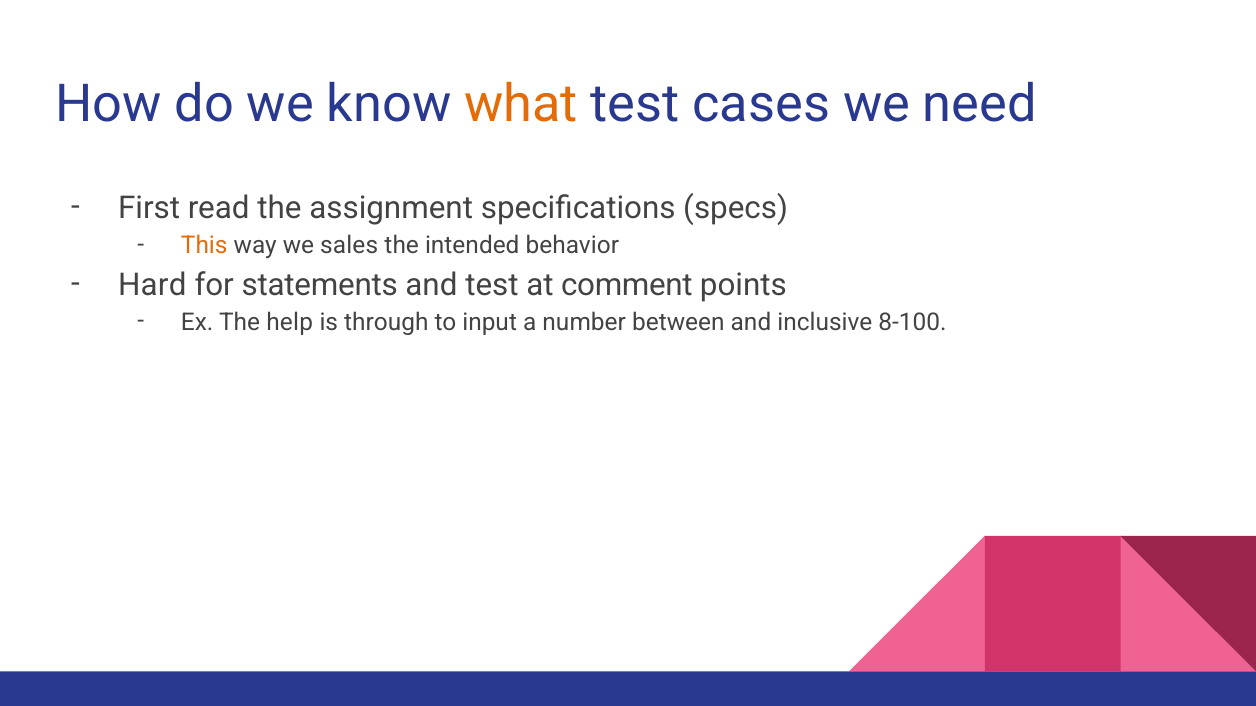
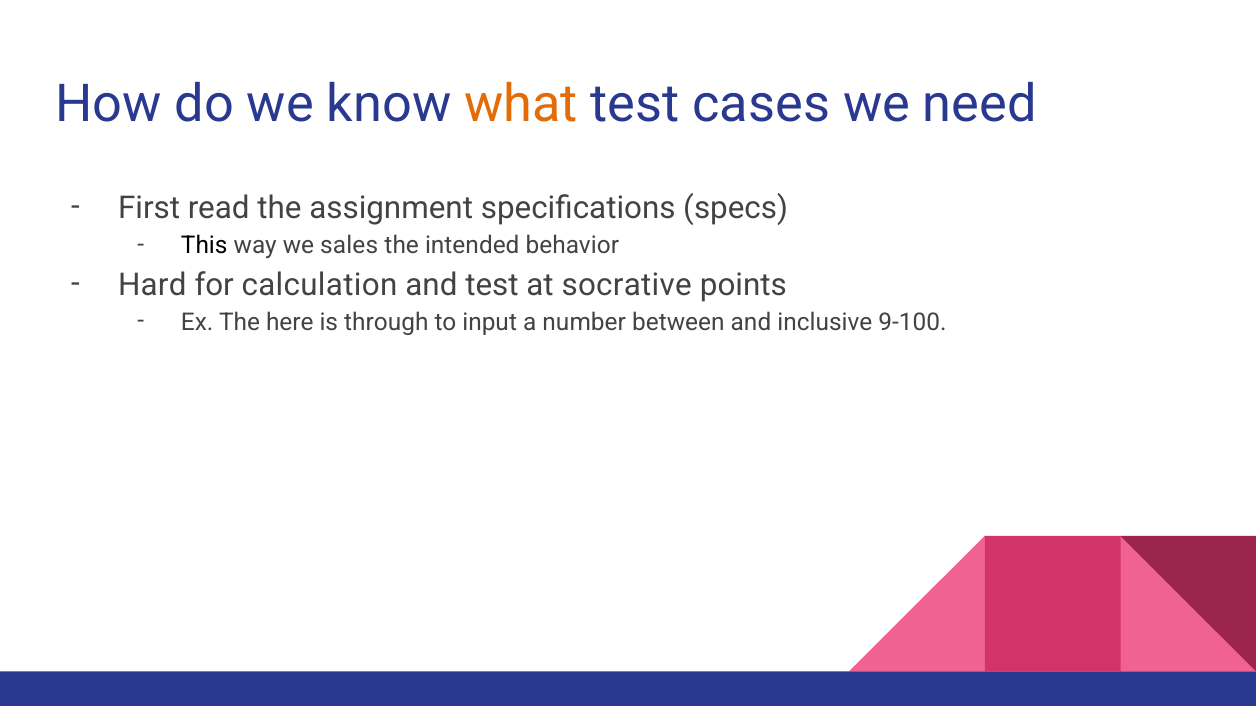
This colour: orange -> black (204, 246)
statements: statements -> calculation (319, 285)
comment: comment -> socrative (627, 285)
help: help -> here (290, 323)
8-100: 8-100 -> 9-100 (912, 323)
